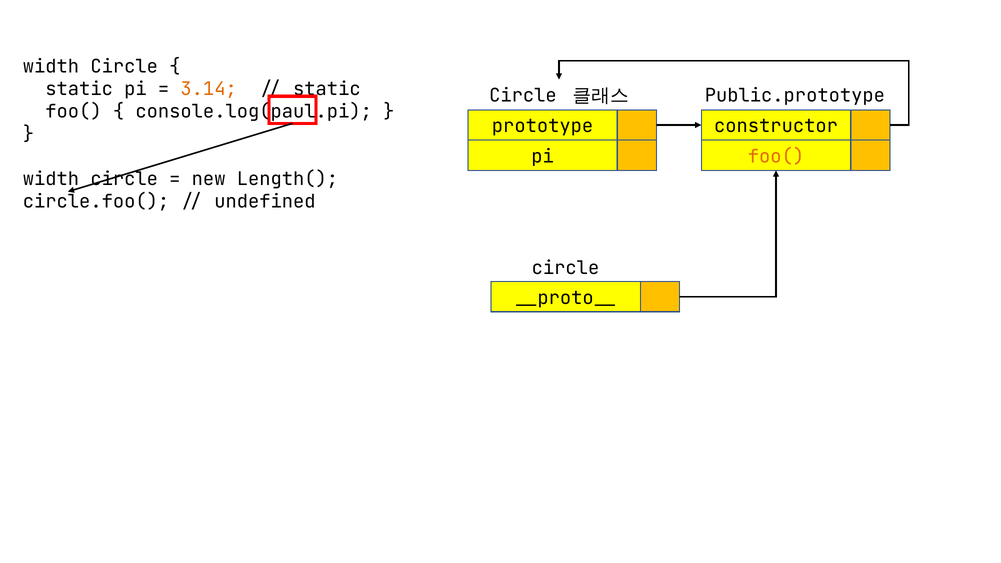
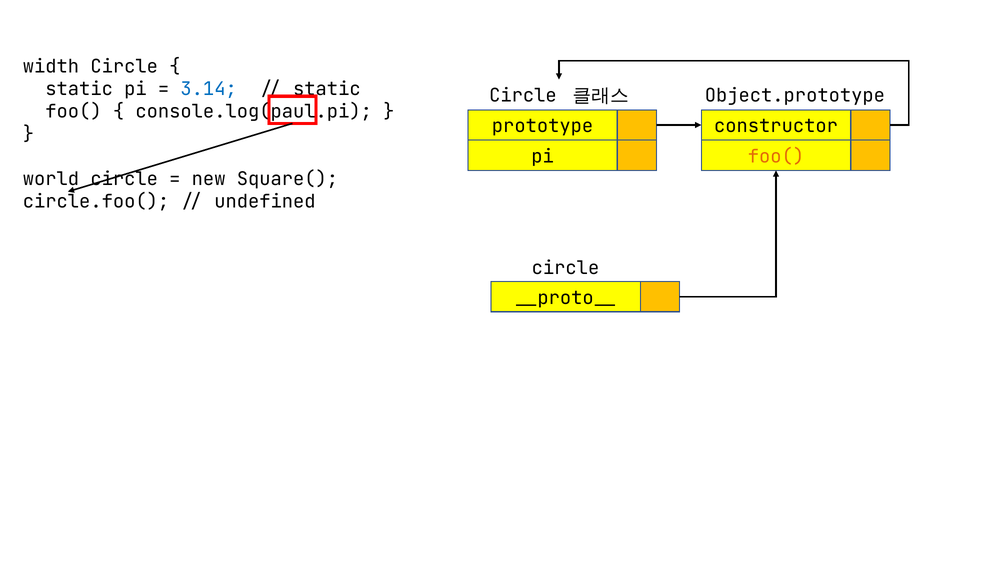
3.14 colour: orange -> blue (209, 89)
Public.prototype: Public.prototype -> Object.prototype (795, 96)
width: width -> world (51, 179)
Length(: Length( -> Square( (287, 179)
